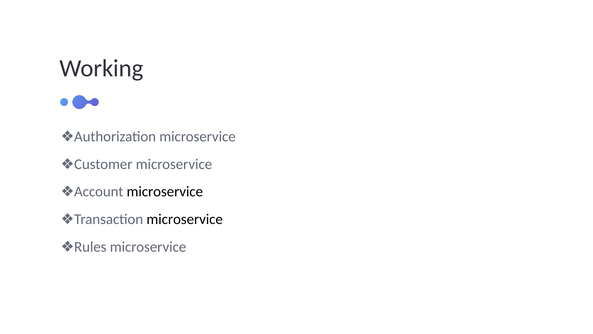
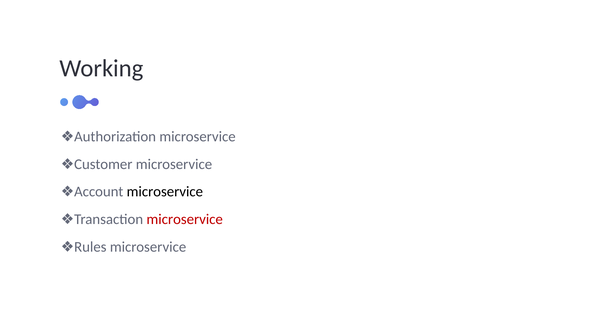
microservice colour: black -> red (185, 219)
